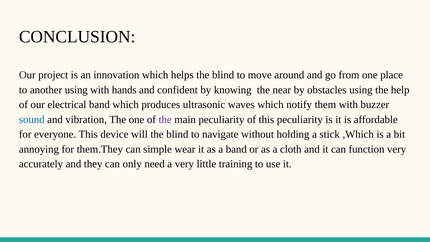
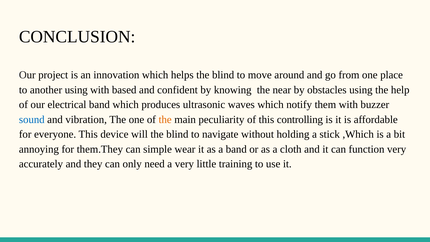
hands: hands -> based (124, 90)
the colour: purple -> orange (165, 120)
this peculiarity: peculiarity -> controlling (300, 120)
